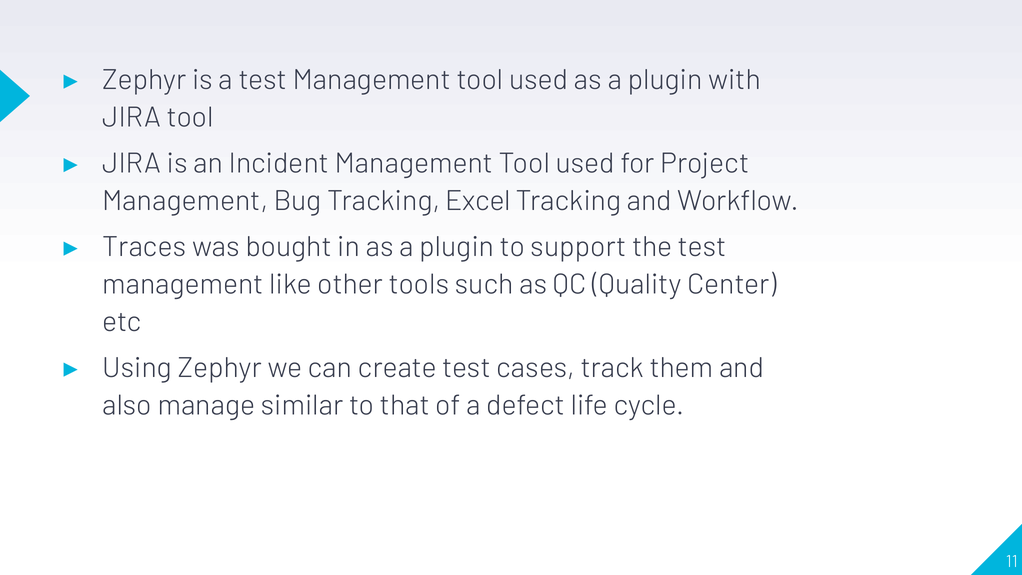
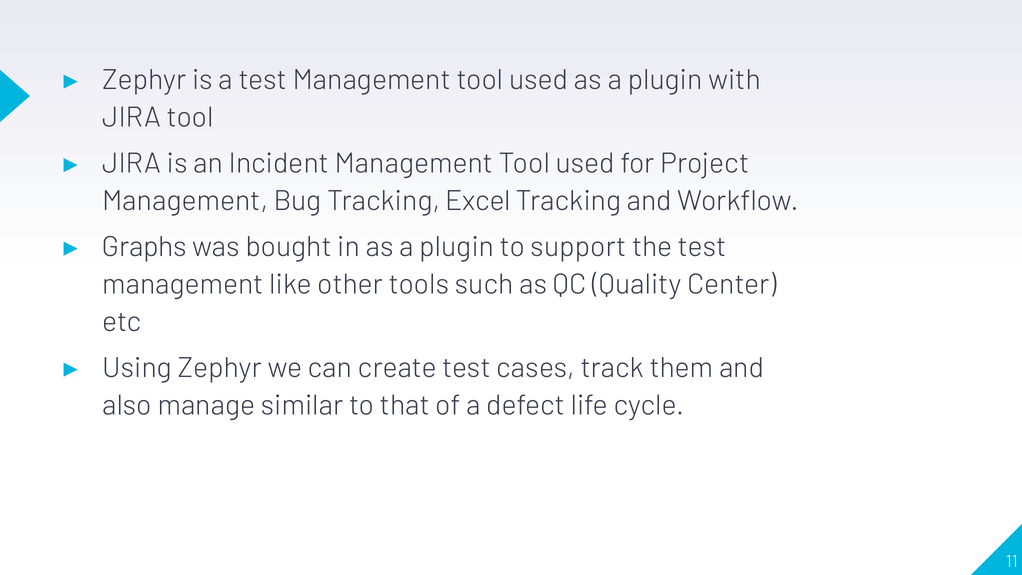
Traces: Traces -> Graphs (144, 247)
